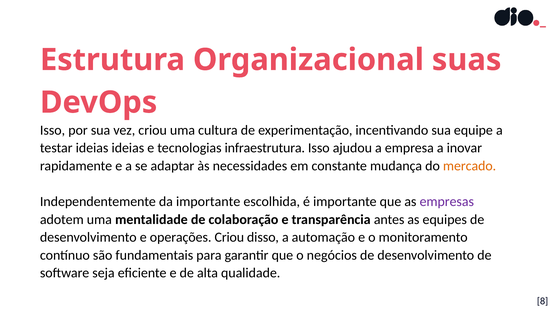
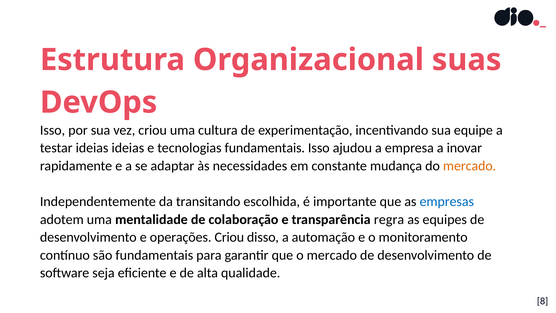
tecnologias infraestrutura: infraestrutura -> fundamentais (265, 148)
da importante: importante -> transitando (208, 201)
empresas colour: purple -> blue (447, 201)
antes: antes -> regra (389, 219)
o negócios: negócios -> mercado (332, 255)
